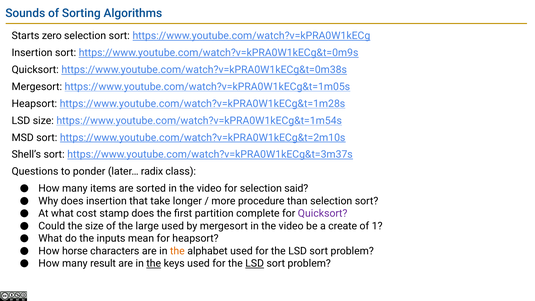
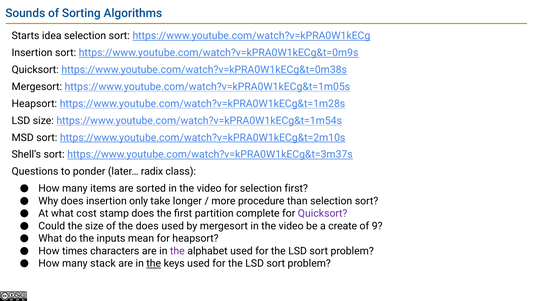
zero: zero -> idea (52, 36)
selection said: said -> first (296, 188)
that: that -> only (139, 201)
the large: large -> does (147, 226)
1: 1 -> 9 (377, 226)
horse: horse -> times (75, 251)
the colour: orange -> purple (177, 251)
result: result -> stack (103, 263)
LSD underline: present -> none (255, 263)
